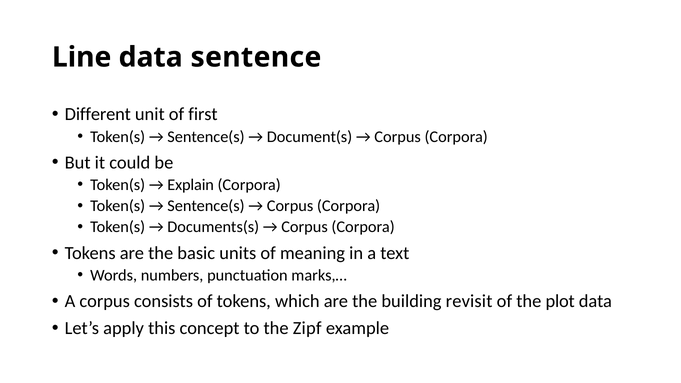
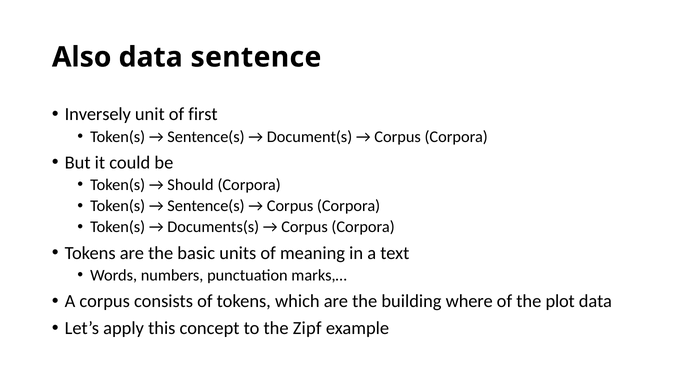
Line: Line -> Also (82, 57)
Different: Different -> Inversely (98, 114)
Explain: Explain -> Should (190, 185)
revisit: revisit -> where (469, 301)
